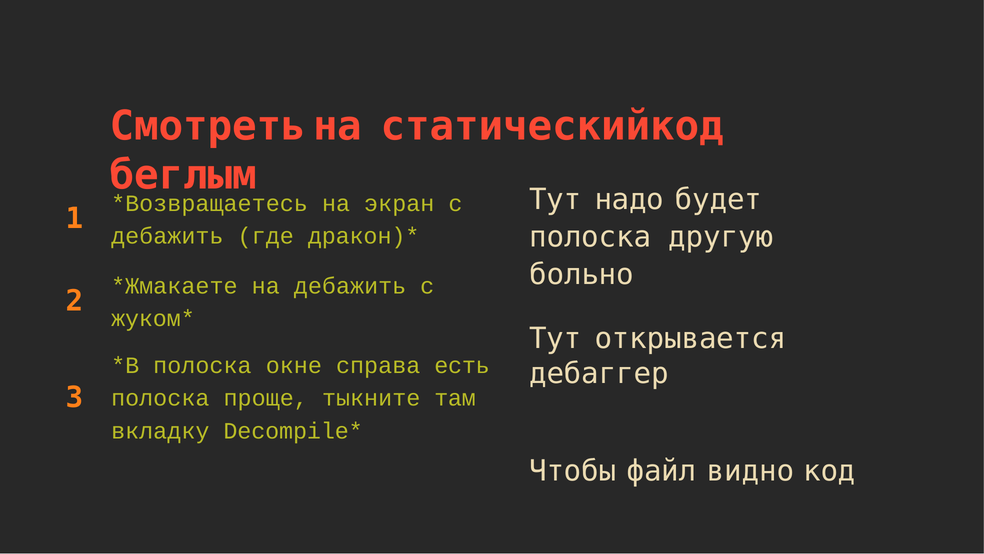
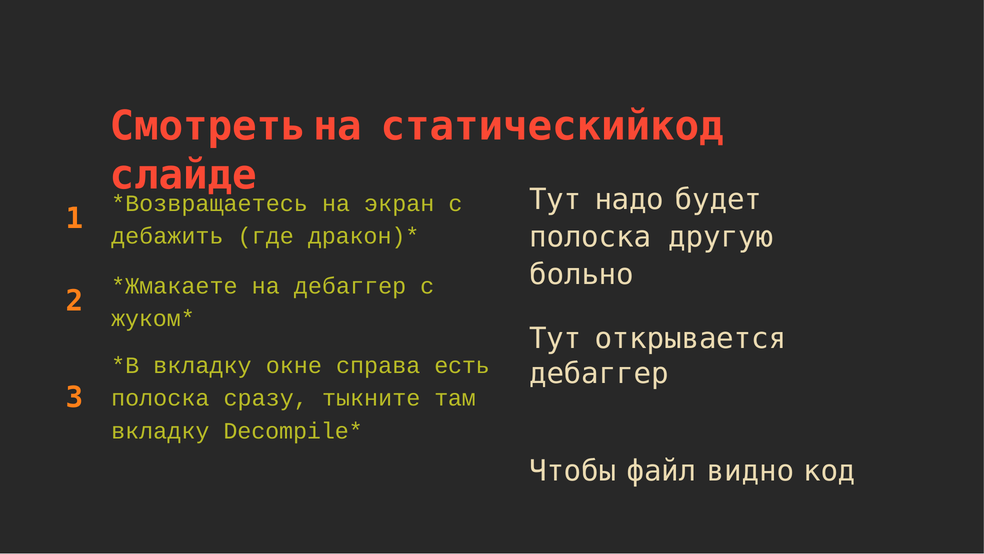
беглым: беглым -> слайде (183, 175)
на дебажить: дебажить -> дебаггер (350, 286)
полоска: полоска -> вкладку (202, 365)
проще: проще -> сразу (266, 398)
